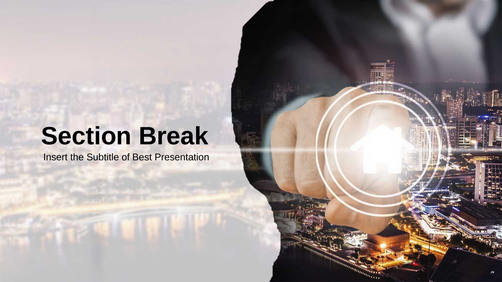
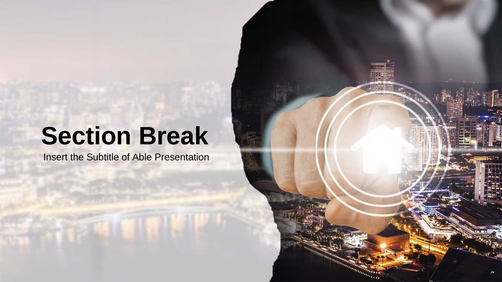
Best: Best -> Able (142, 158)
